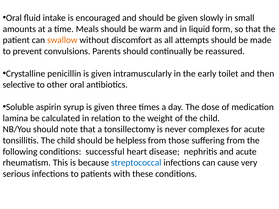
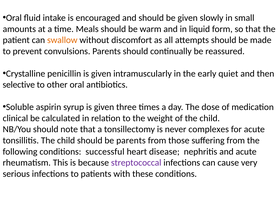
toilet: toilet -> quiet (228, 74)
lamina: lamina -> clinical (15, 118)
be helpless: helpless -> parents (131, 141)
streptococcal colour: blue -> purple (136, 163)
